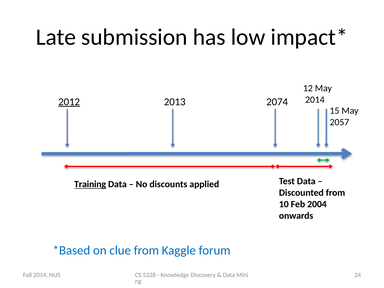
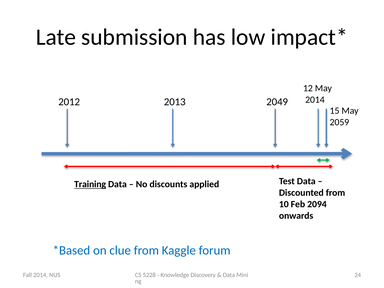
2012 underline: present -> none (69, 102)
2074: 2074 -> 2049 (277, 102)
2057: 2057 -> 2059 (339, 122)
2004: 2004 -> 2094 (317, 204)
